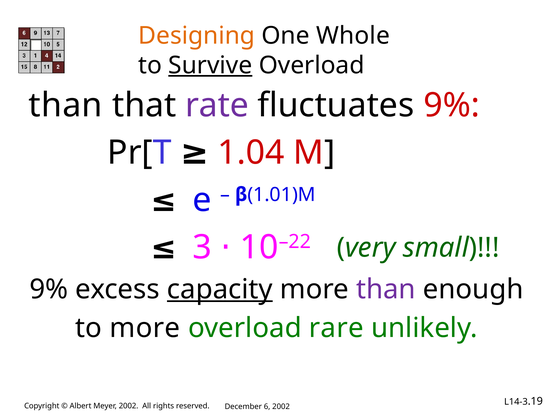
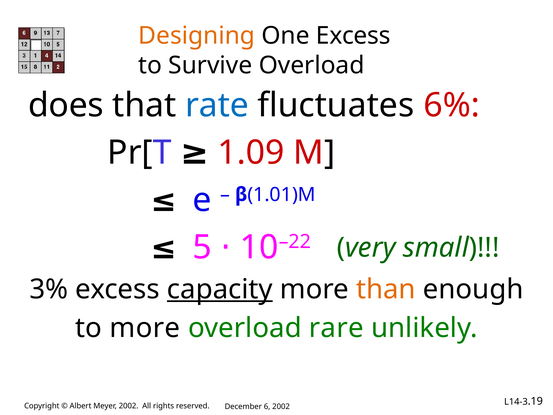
One Whole: Whole -> Excess (353, 36)
Survive underline: present -> none (210, 65)
than: than -> does (66, 105)
rate colour: purple -> blue (217, 105)
fluctuates 9%: 9% -> 6% (452, 105)
1.04: 1.04 -> 1.09 (251, 153)
3: 3 -> 5 (202, 247)
9%: 9% -> 3% (49, 289)
than colour: purple -> orange (386, 289)
